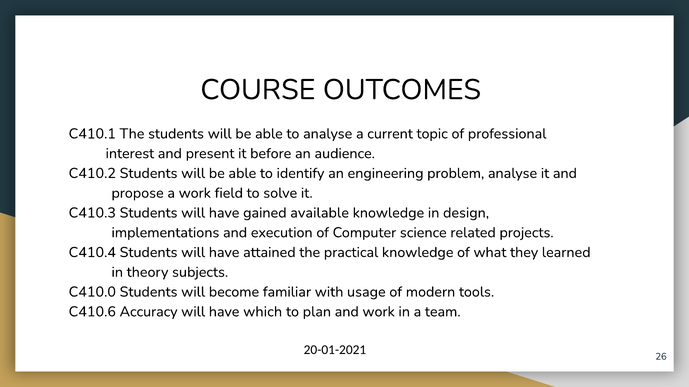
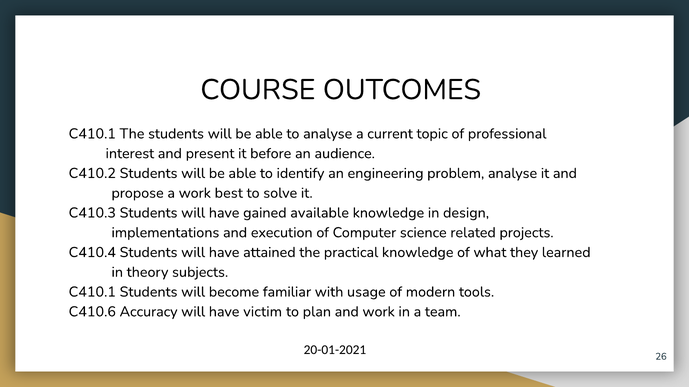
field: field -> best (229, 193)
C410.0: C410.0 -> C410.1 (92, 292)
which: which -> victim (263, 312)
